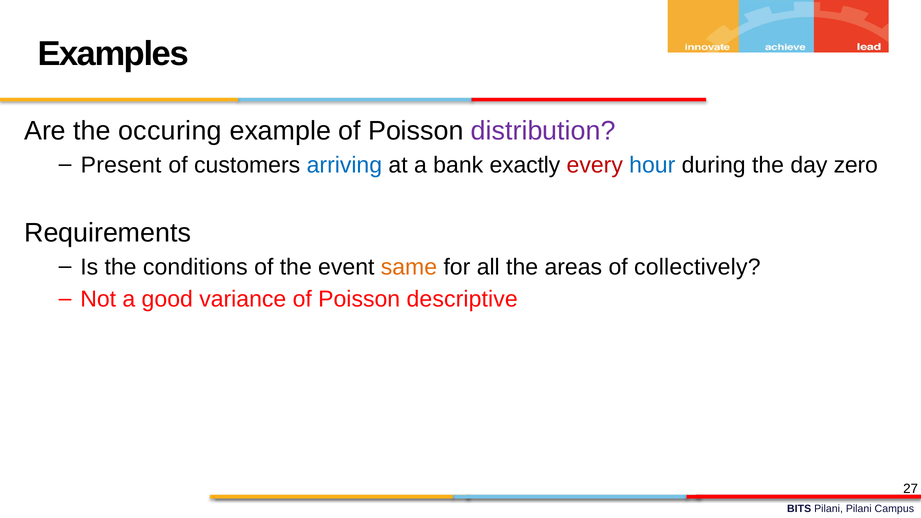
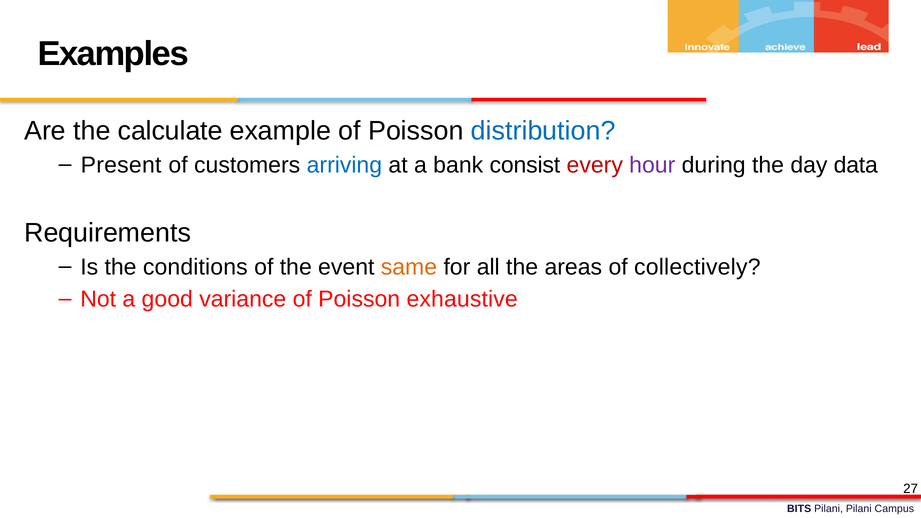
occuring: occuring -> calculate (170, 131)
distribution colour: purple -> blue (543, 131)
exactly: exactly -> consist (525, 165)
hour colour: blue -> purple (652, 165)
zero: zero -> data (856, 165)
descriptive: descriptive -> exhaustive (462, 299)
